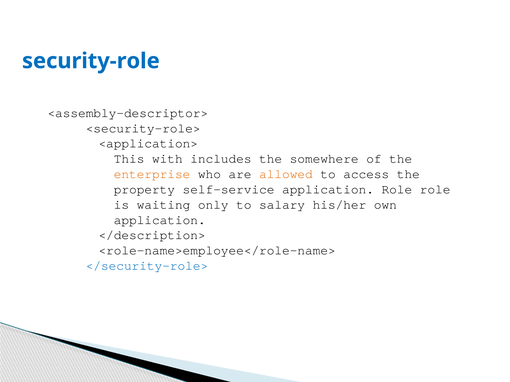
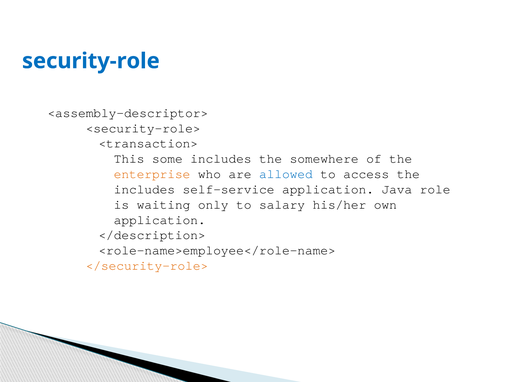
<application>: <application> -> <transaction> (148, 144)
with: with -> some (167, 159)
allowed colour: orange -> blue (286, 174)
property: property -> includes (144, 190)
application Role: Role -> Java (397, 190)
</security-role> colour: blue -> orange (147, 266)
